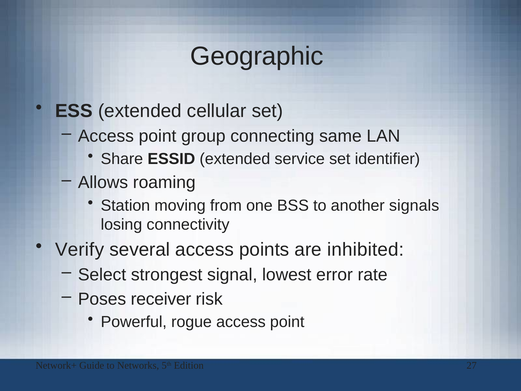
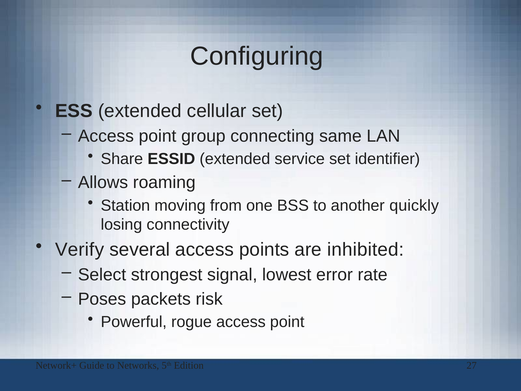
Geographic: Geographic -> Configuring (257, 56)
signals: signals -> quickly (414, 205)
receiver: receiver -> packets (161, 299)
